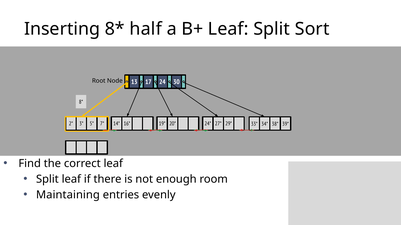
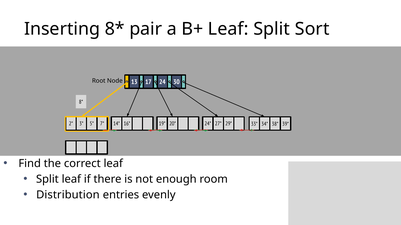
half: half -> pair (146, 29)
Maintaining: Maintaining -> Distribution (68, 195)
